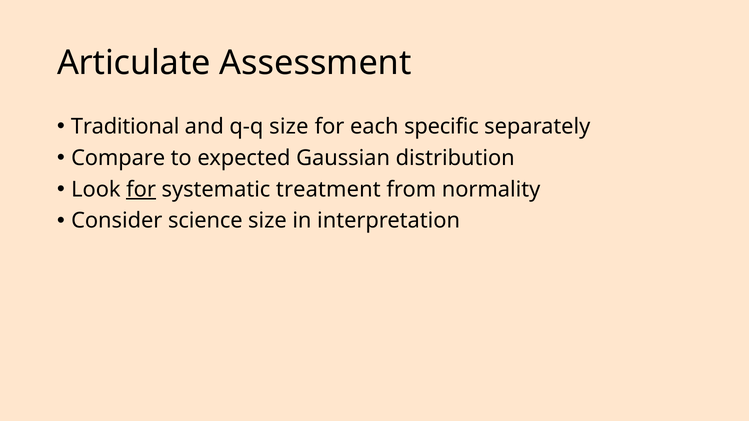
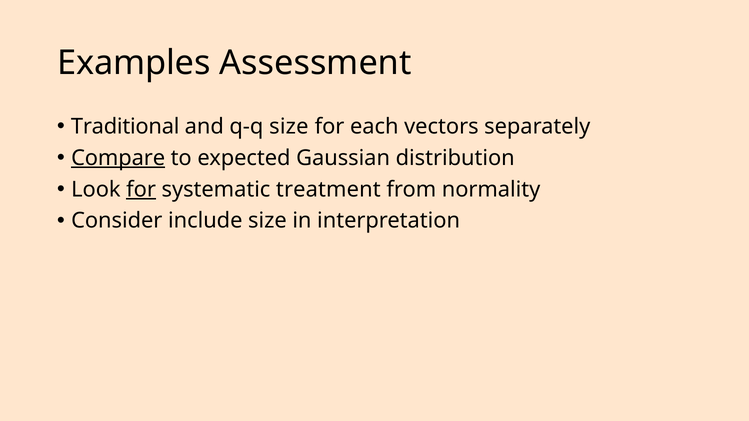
Articulate: Articulate -> Examples (134, 63)
specific: specific -> vectors (441, 127)
Compare underline: none -> present (118, 158)
science: science -> include (205, 221)
